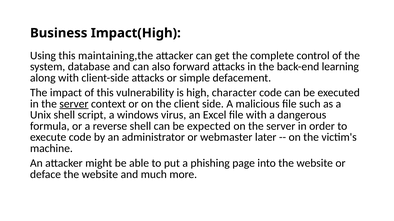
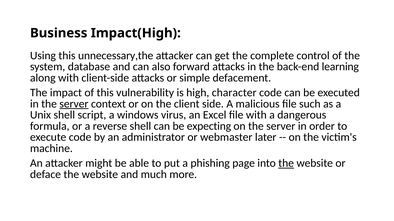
maintaining,the: maintaining,the -> unnecessary,the (116, 56)
expected: expected -> expecting (209, 126)
the underline: none -> present (286, 164)
